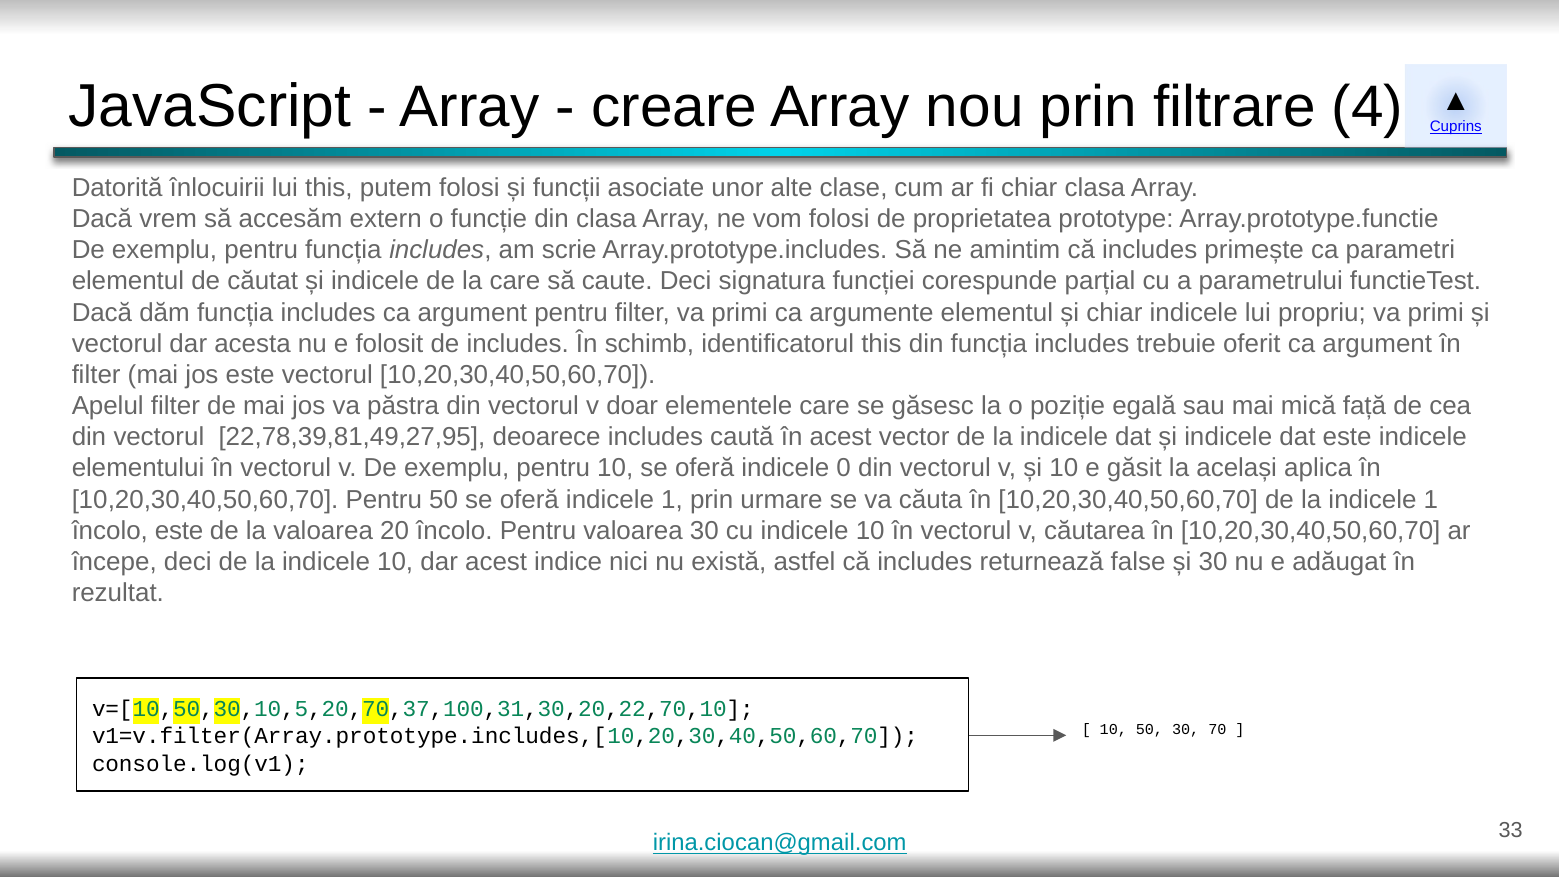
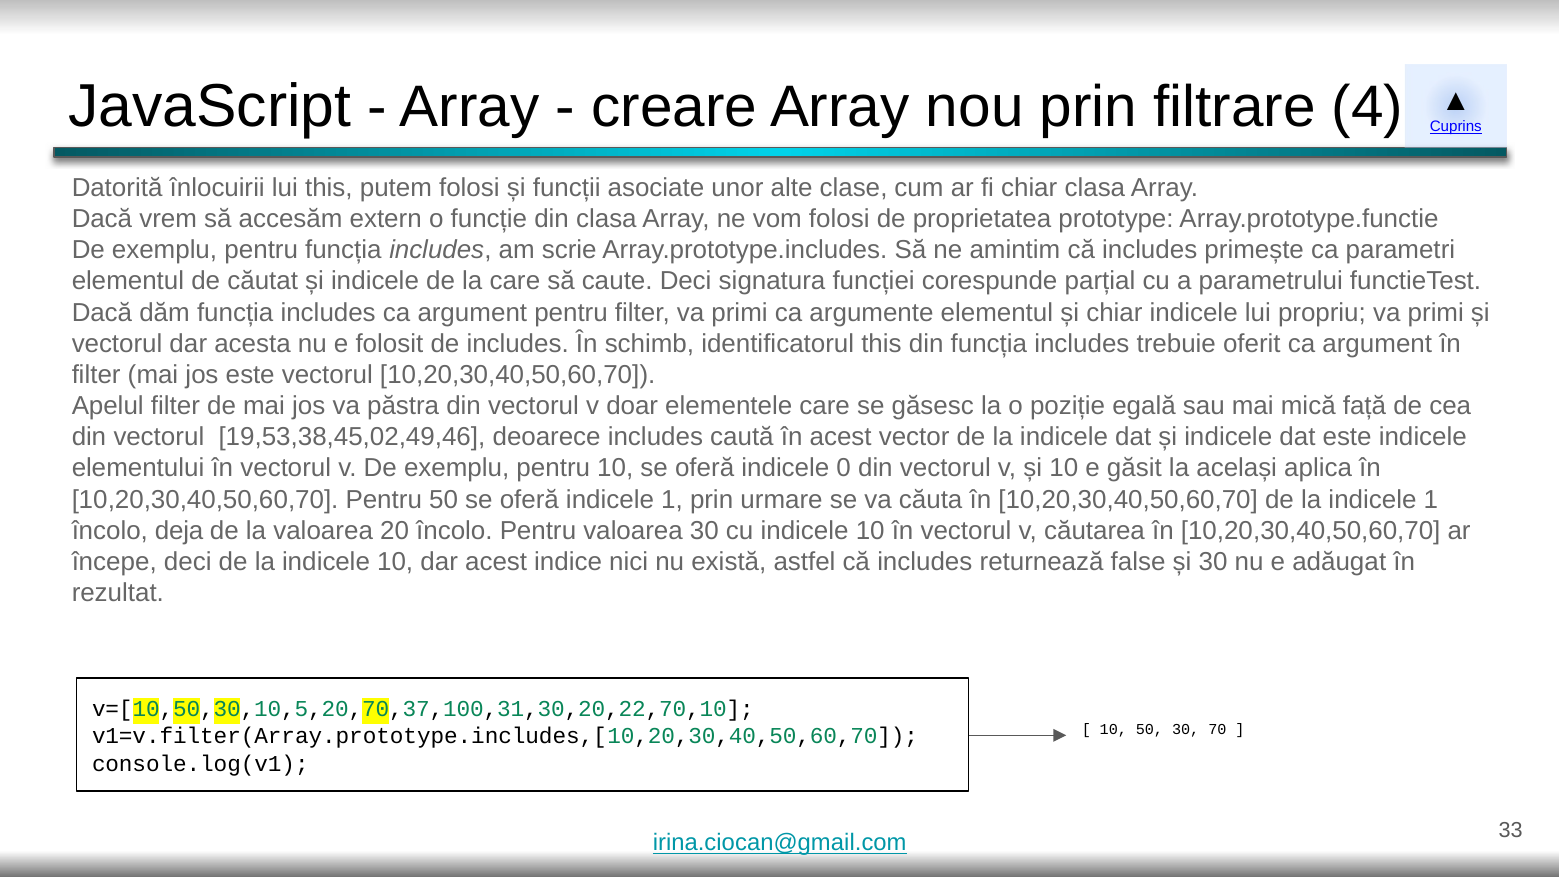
22,78,39,81,49,27,95: 22,78,39,81,49,27,95 -> 19,53,38,45,02,49,46 (352, 437)
încolo este: este -> deja (179, 531)
